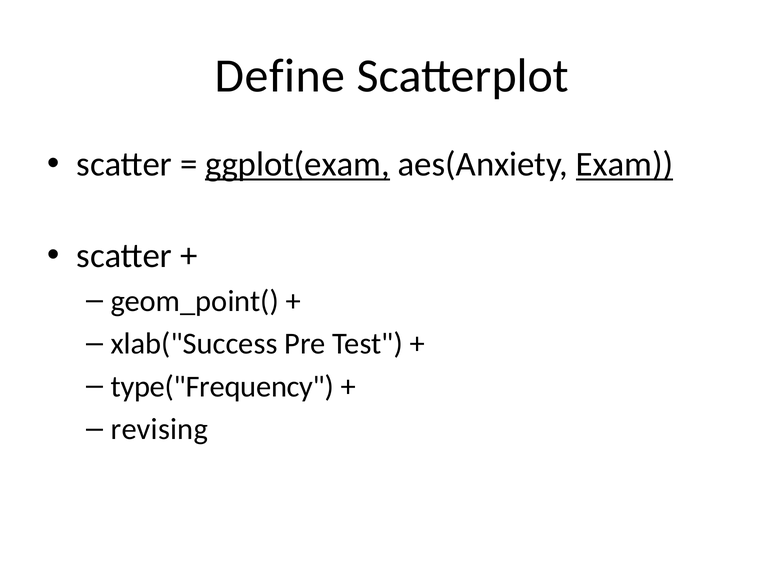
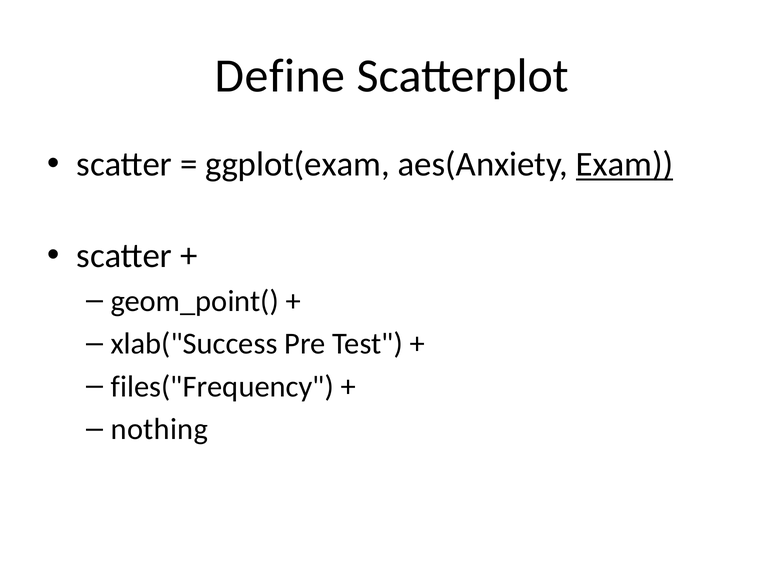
ggplot(exam underline: present -> none (298, 164)
type("Frequency: type("Frequency -> files("Frequency (222, 386)
revising: revising -> nothing (159, 429)
